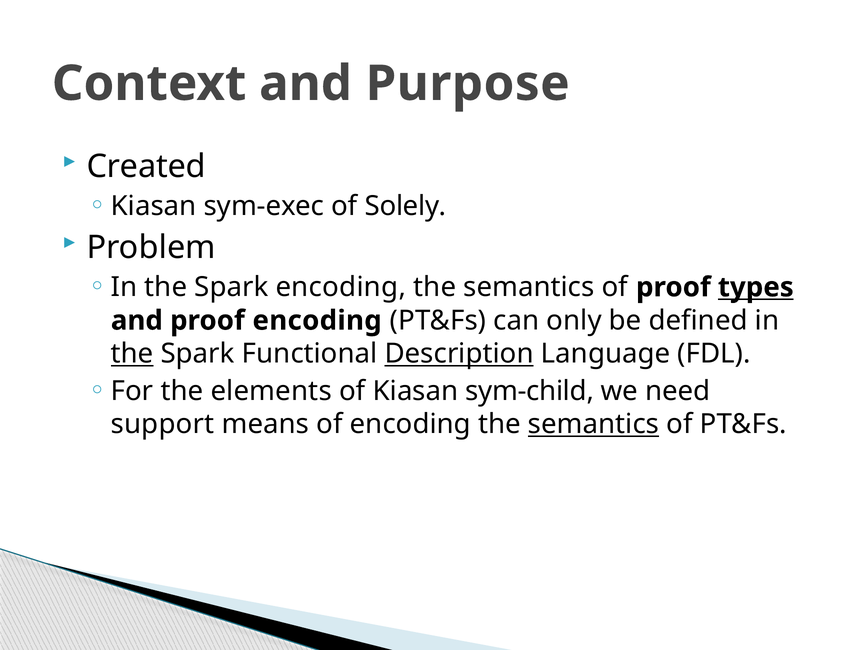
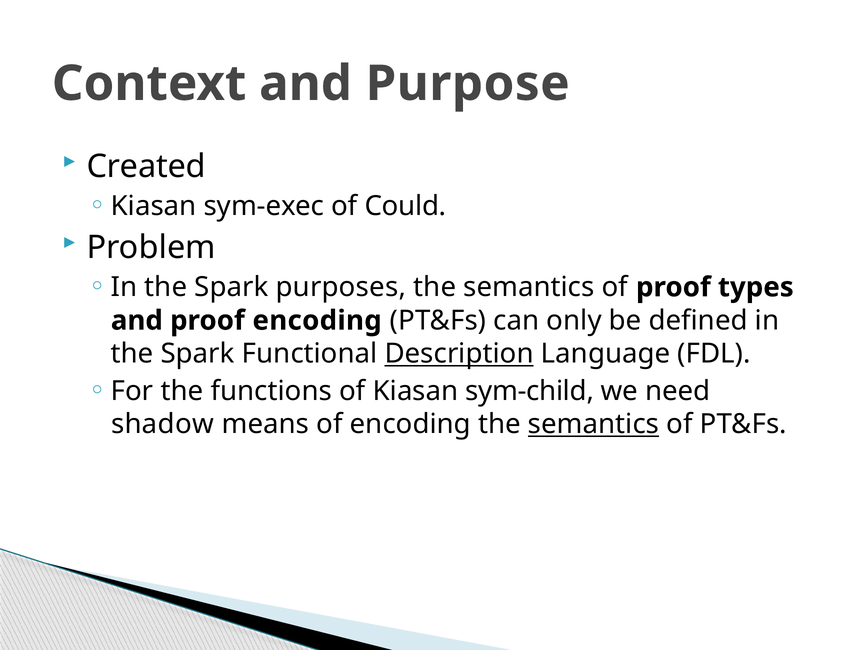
Solely: Solely -> Could (406, 206)
Spark encoding: encoding -> purposes (341, 287)
types underline: present -> none (756, 287)
the underline: present -> none (132, 354)
elements: elements -> functions (271, 391)
support: support -> shadow (162, 425)
